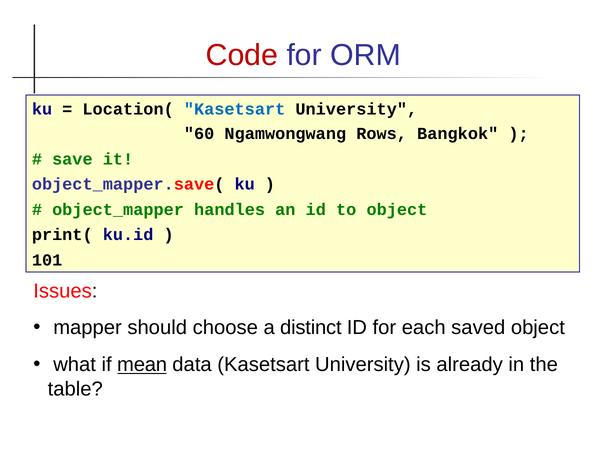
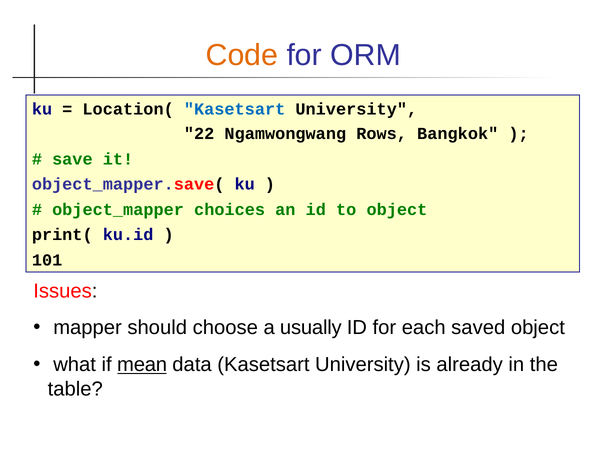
Code colour: red -> orange (242, 55)
60: 60 -> 22 (199, 134)
handles: handles -> choices (230, 210)
distinct: distinct -> usually (311, 328)
